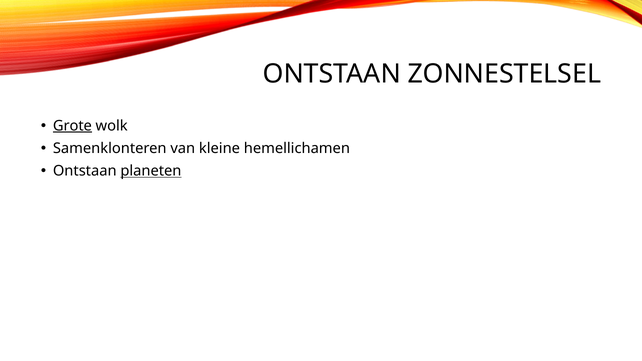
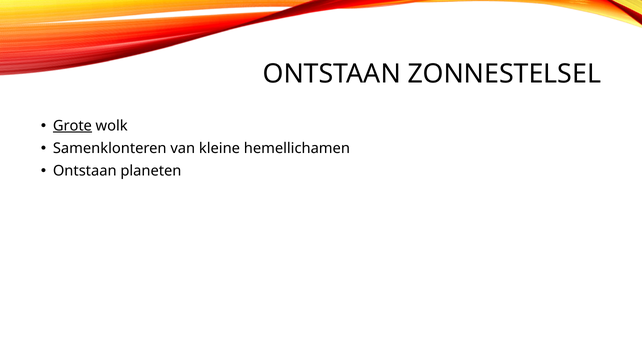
planeten underline: present -> none (151, 171)
